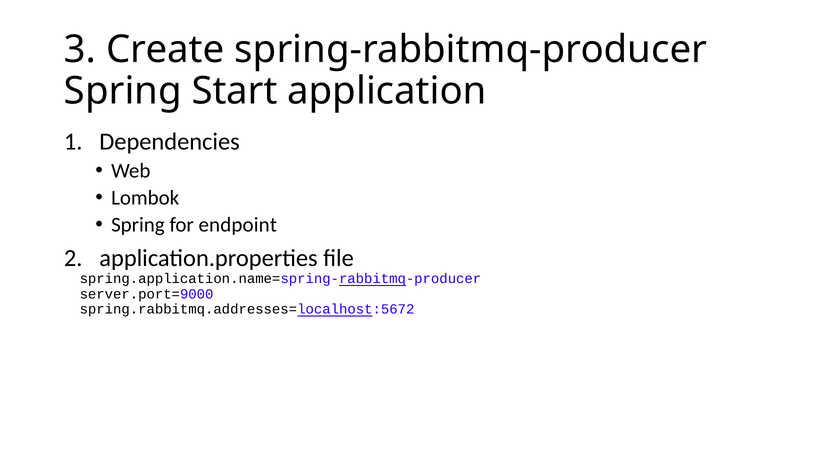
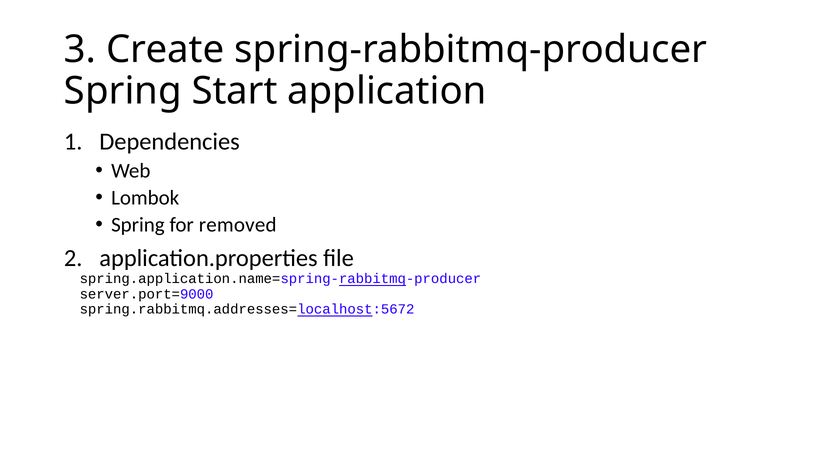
endpoint: endpoint -> removed (238, 225)
